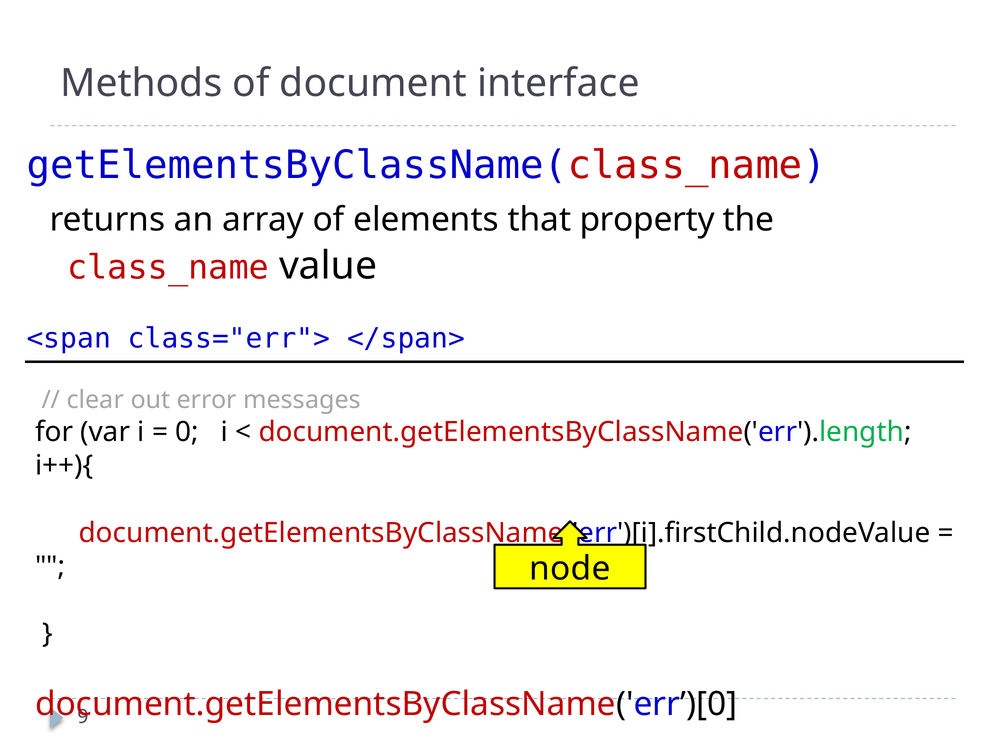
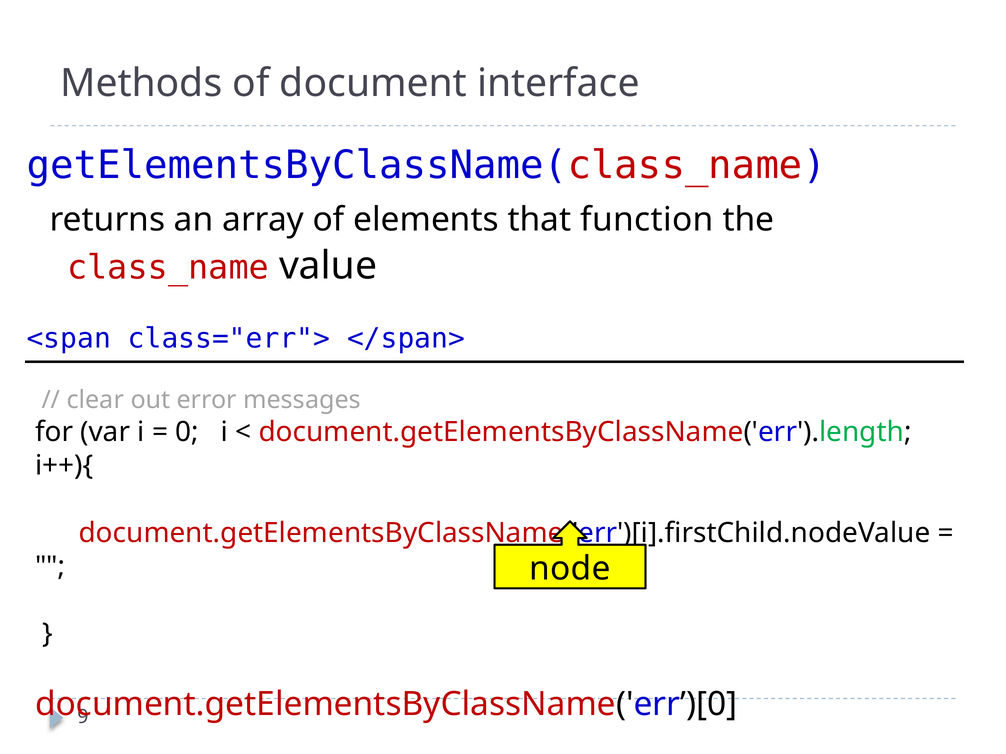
property: property -> function (647, 220)
